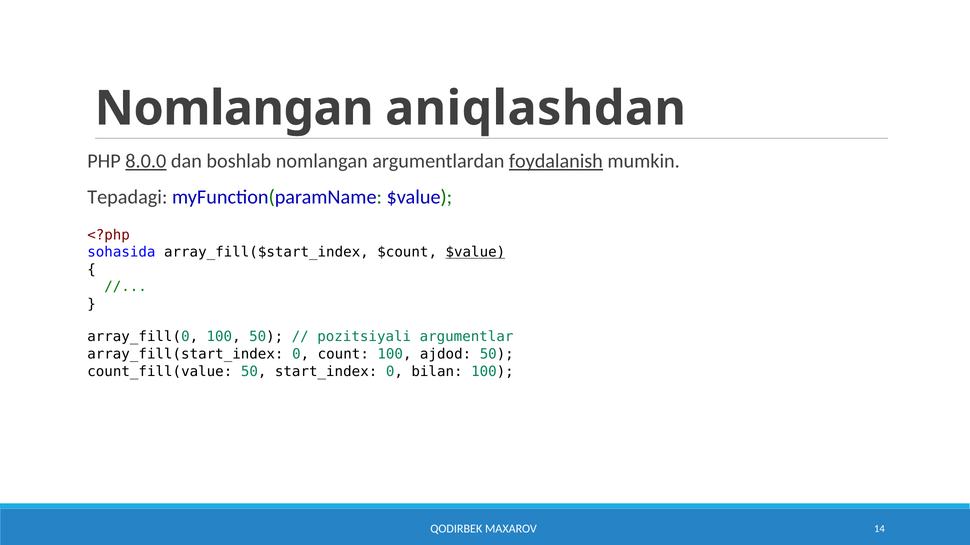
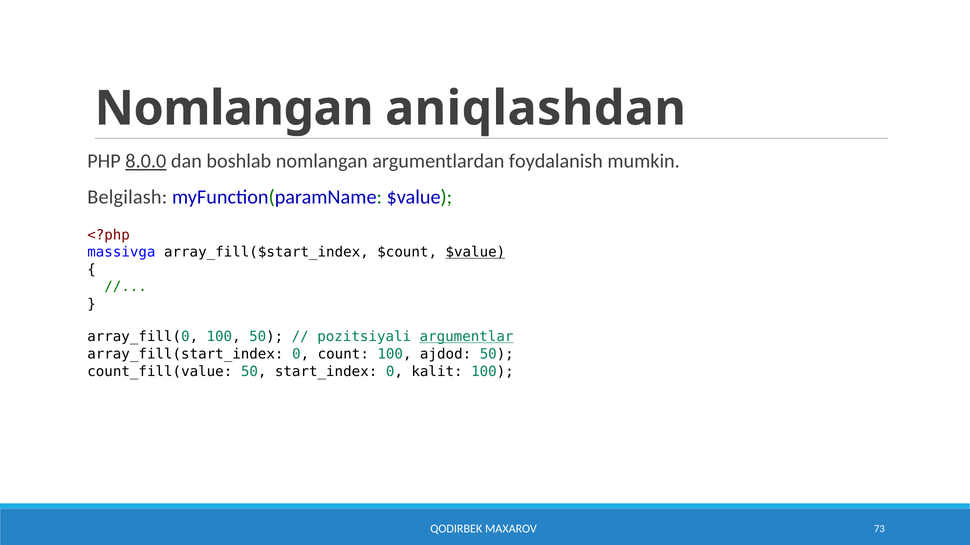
foydalanish underline: present -> none (556, 161)
Tepadagi: Tepadagi -> Belgilash (127, 197)
sohasida: sohasida -> massivga (121, 253)
argumentlar underline: none -> present (467, 337)
bilan: bilan -> kalit (437, 372)
14: 14 -> 73 (879, 529)
